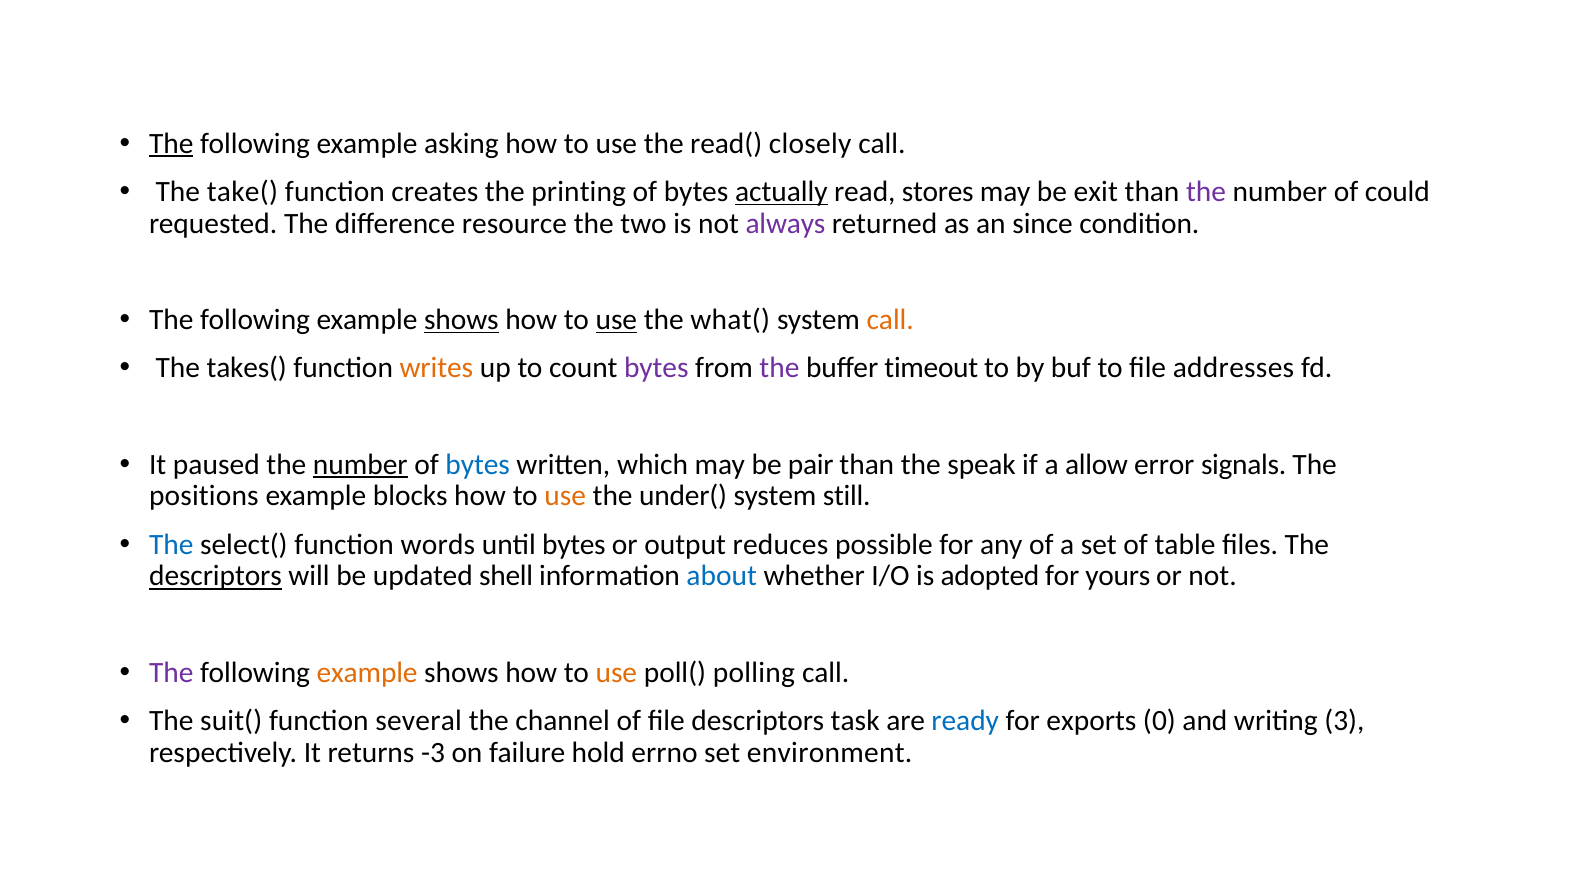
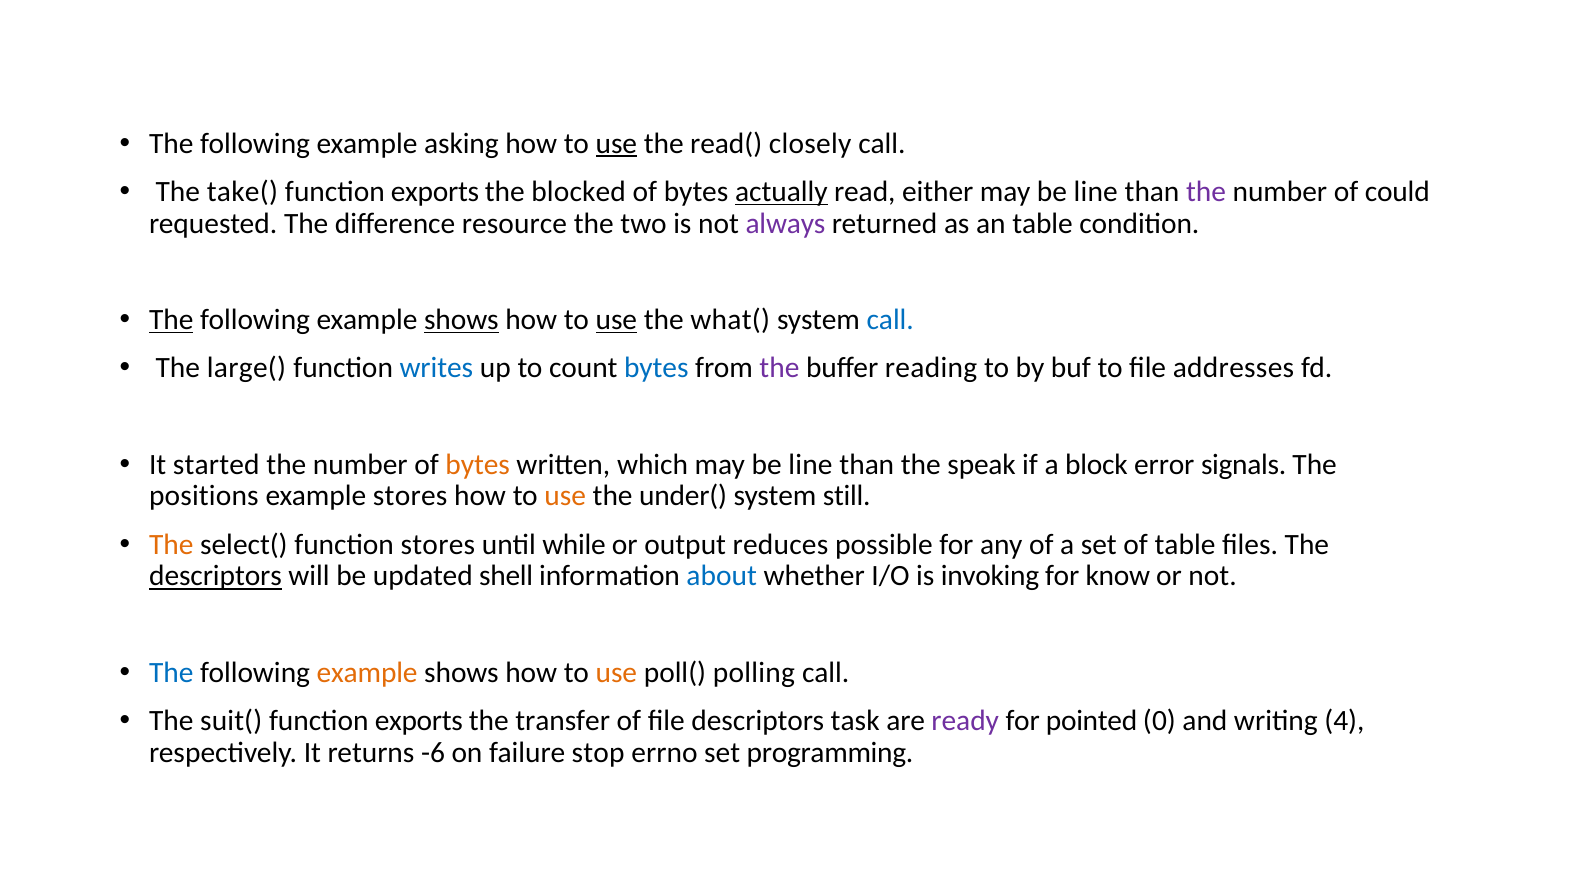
The underline: present -> none (171, 144)
use underline: none -> present (616, 144)
creates: creates -> exports (435, 192)
printing: printing -> blocked (579, 192)
stores: stores -> either (938, 192)
exit: exit -> line (1096, 192)
an since: since -> table (1043, 224)
The underline: none -> present (171, 320)
call colour: orange -> blue (890, 320)
takes(: takes( -> large( (247, 368)
writes colour: orange -> blue (436, 368)
bytes colour: purple -> blue (656, 368)
timeout: timeout -> reading (931, 368)
paused: paused -> started (216, 464)
number underline: present -> none (360, 464)
bytes colour: blue -> orange (478, 464)
which may be pair: pair -> line (810, 464)
allow: allow -> block (1097, 464)
example blocks: blocks -> stores (410, 496)
The colour: blue -> orange (171, 544)
function words: words -> stores (438, 544)
until bytes: bytes -> while (574, 544)
adopted: adopted -> invoking (990, 576)
yours: yours -> know (1118, 576)
The colour: purple -> blue (171, 672)
several: several -> exports (419, 721)
channel: channel -> transfer (563, 721)
ready colour: blue -> purple (965, 721)
exports: exports -> pointed (1092, 721)
3: 3 -> 4 (1344, 721)
-3: -3 -> -6 (433, 752)
hold: hold -> stop (598, 752)
environment: environment -> programming (830, 752)
